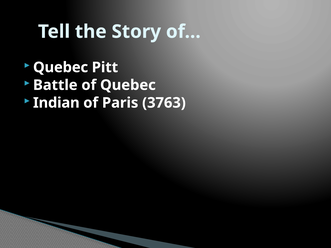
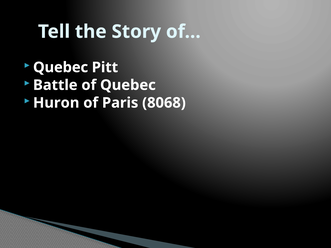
Indian: Indian -> Huron (56, 103)
3763: 3763 -> 8068 (164, 103)
